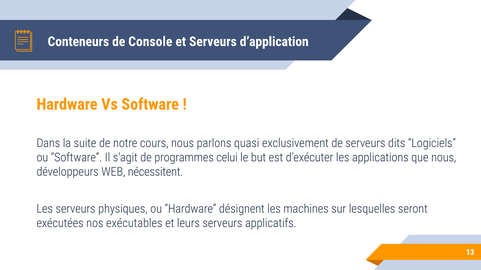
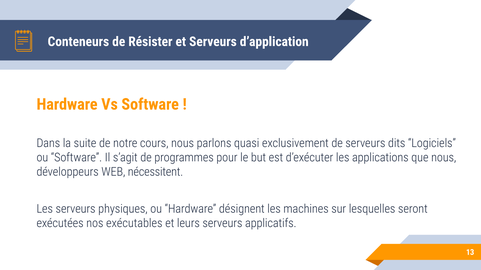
Console: Console -> Résister (150, 42)
celui: celui -> pour (227, 158)
